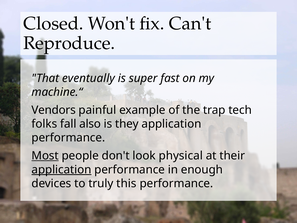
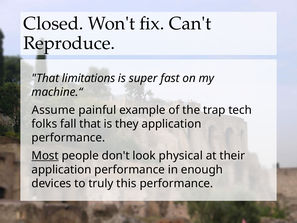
eventually: eventually -> limitations (89, 78)
Vendors: Vendors -> Assume (54, 110)
fall also: also -> that (90, 124)
application underline: present -> none (61, 169)
